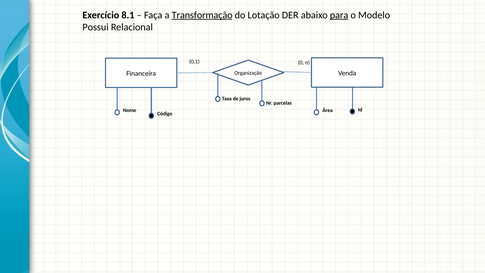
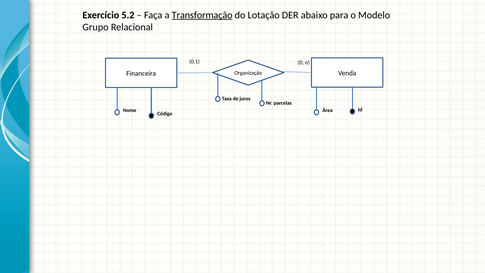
8.1: 8.1 -> 5.2 (128, 15)
para underline: present -> none (339, 15)
Possui: Possui -> Grupo (96, 27)
